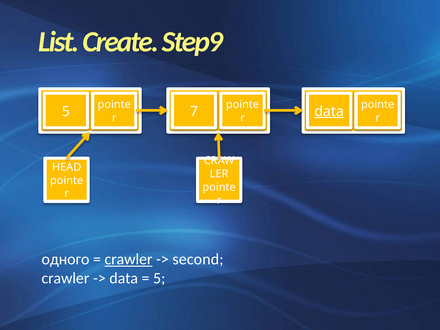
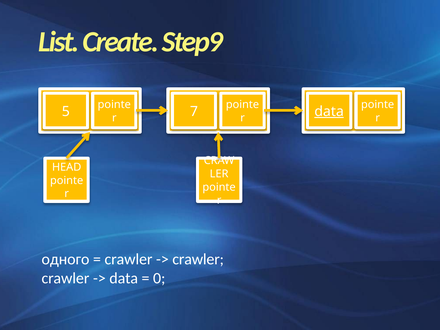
crawler underline: present -> none (129, 259)
second: second -> crawler (198, 259)
5: 5 -> 0 (159, 278)
